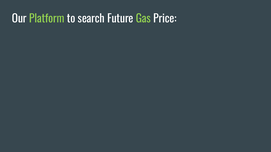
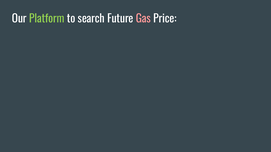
Gas colour: light green -> pink (143, 19)
